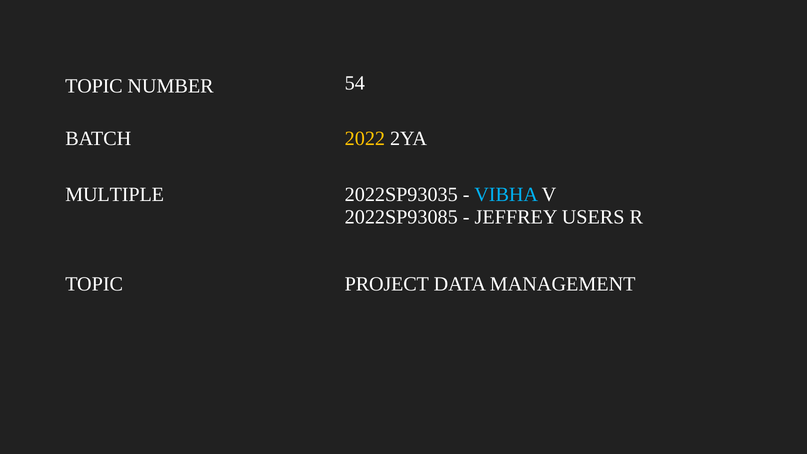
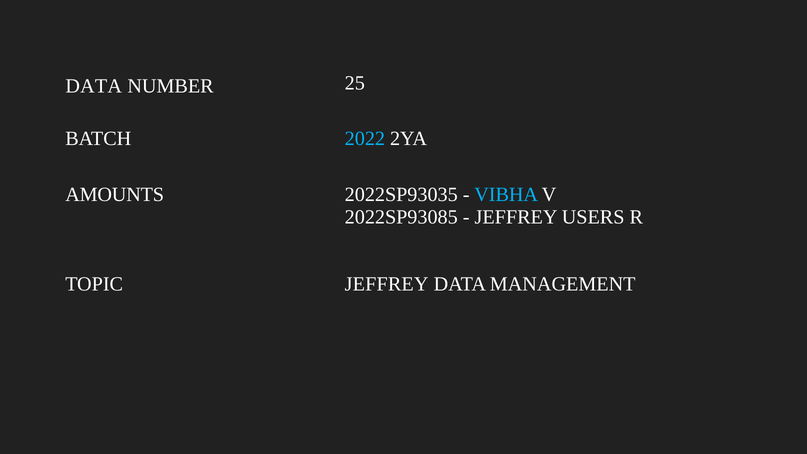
TOPIC: TOPIC -> DATA (94, 86)
54: 54 -> 25 (355, 83)
2022 colour: yellow -> light blue (365, 139)
MULTIPLE: MULTIPLE -> AMOUNTS (115, 195)
TOPIC PROJECT: PROJECT -> JEFFREY (387, 284)
